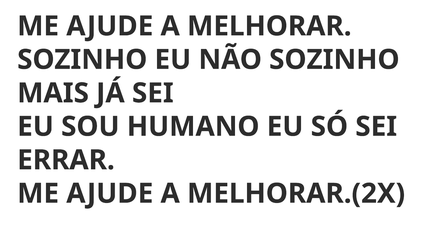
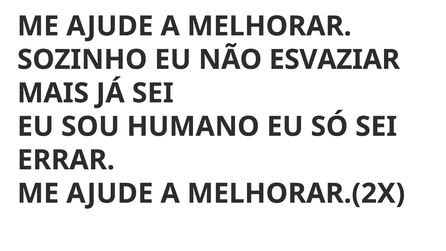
NÃO SOZINHO: SOZINHO -> ESVAZIAR (334, 60)
